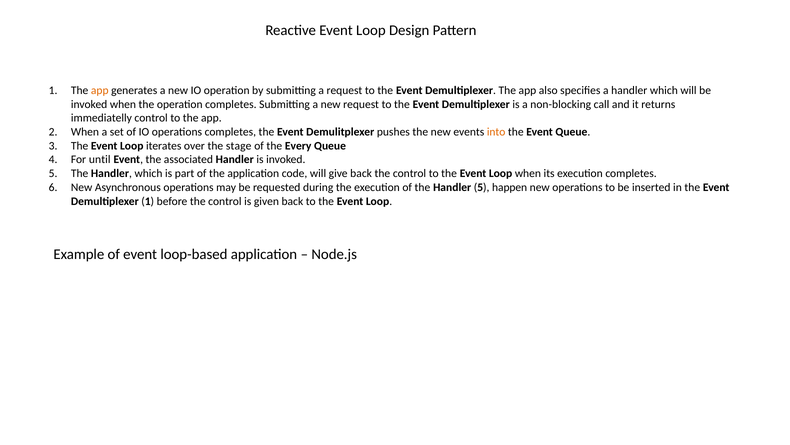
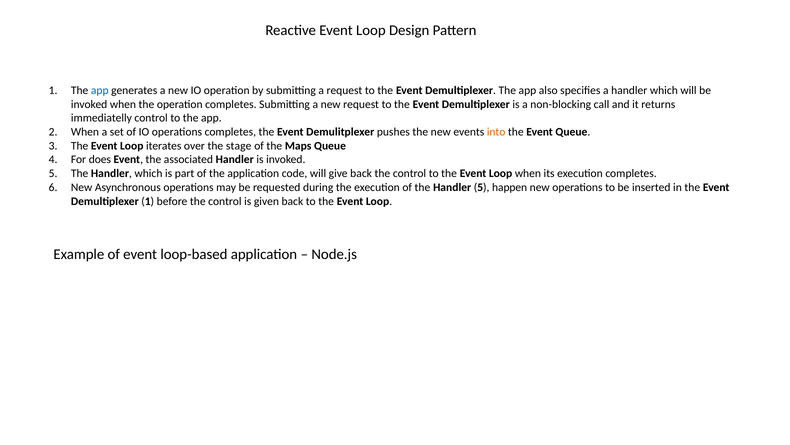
app colour: orange -> blue (100, 90)
Every: Every -> Maps (298, 146)
until: until -> does (100, 159)
